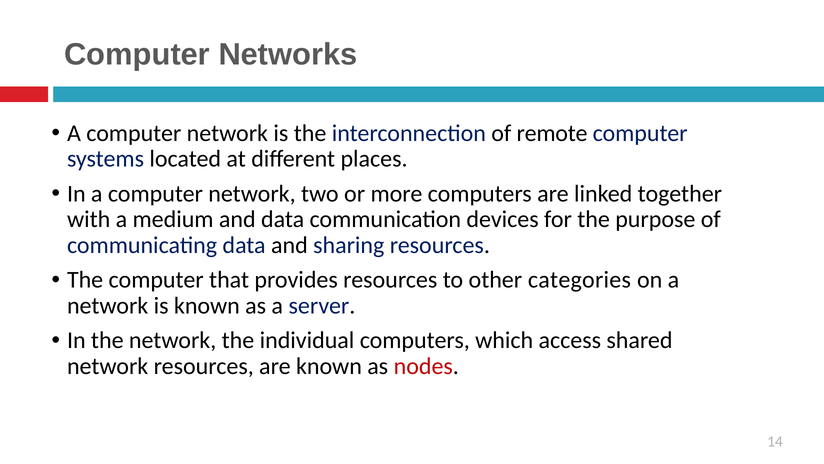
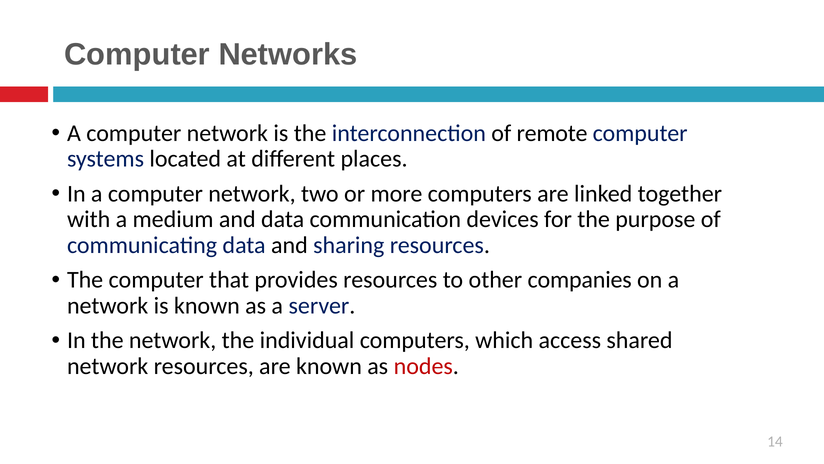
categories: categories -> companies (580, 280)
